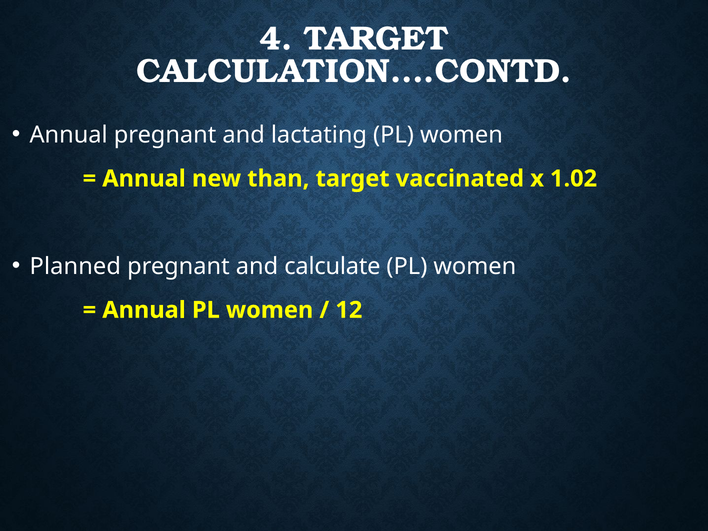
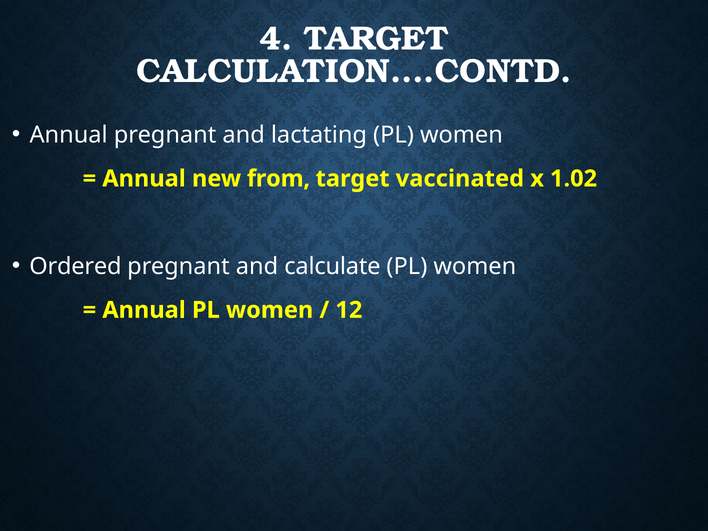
than: than -> from (278, 179)
Planned: Planned -> Ordered (75, 266)
